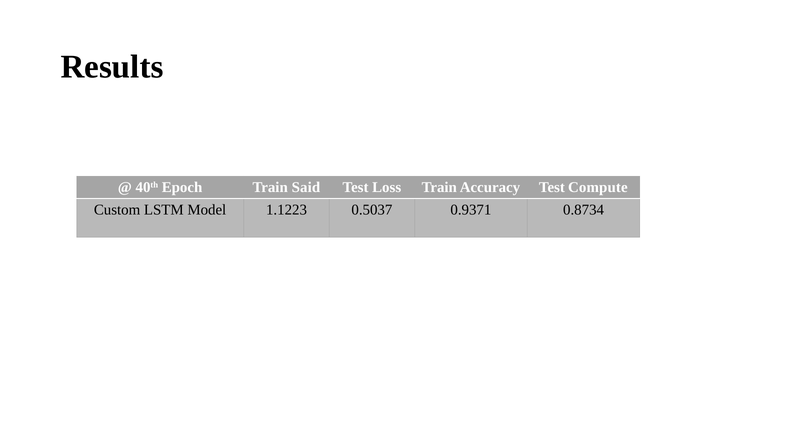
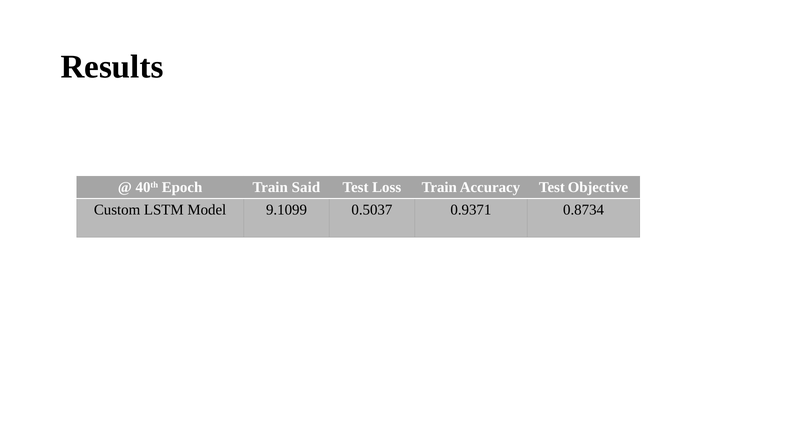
Compute: Compute -> Objective (598, 187)
1.1223: 1.1223 -> 9.1099 (287, 210)
